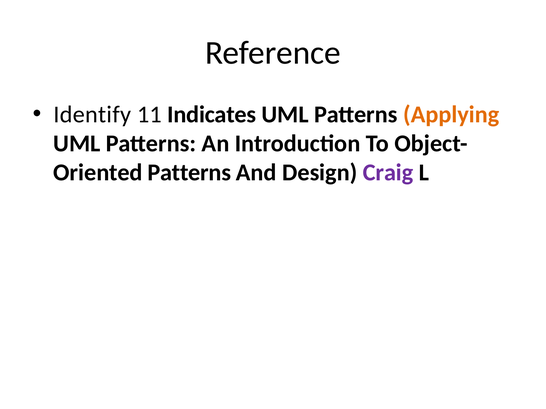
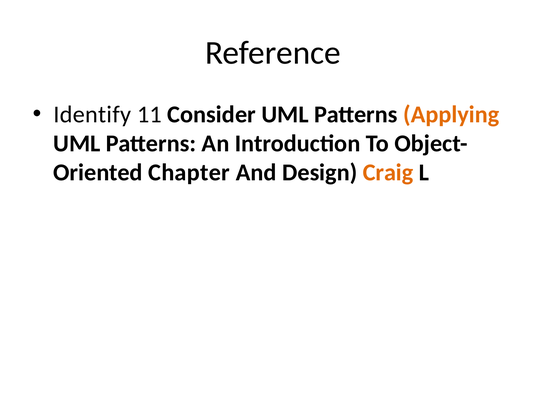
Indicates: Indicates -> Consider (212, 115)
Patterns: Patterns -> Chapter (189, 173)
Craig colour: purple -> orange (388, 173)
